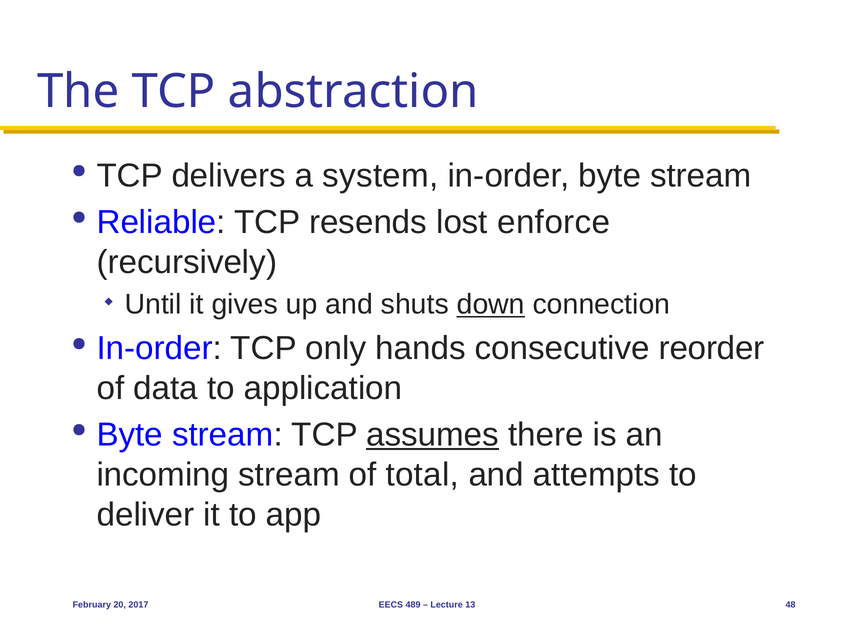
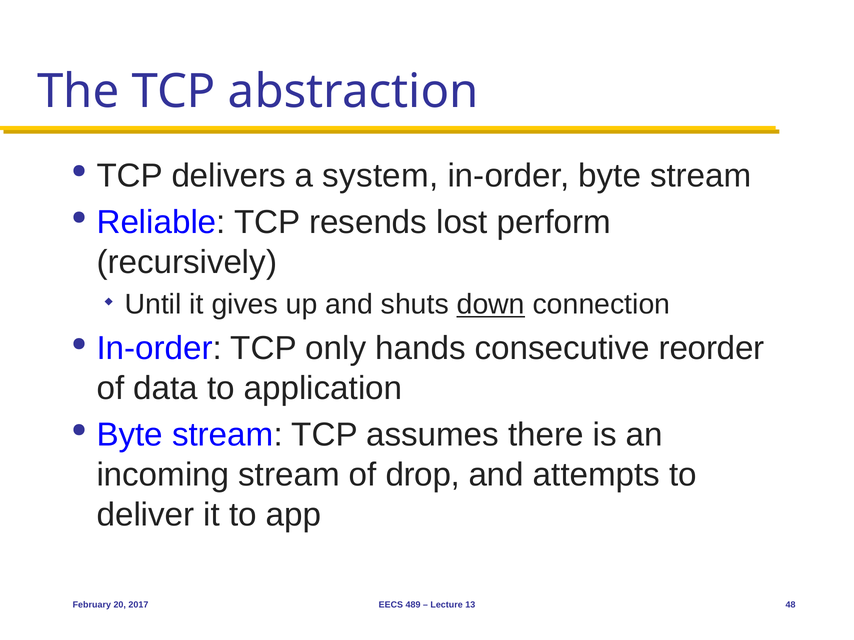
enforce: enforce -> perform (554, 223)
assumes underline: present -> none (433, 435)
total: total -> drop (423, 475)
